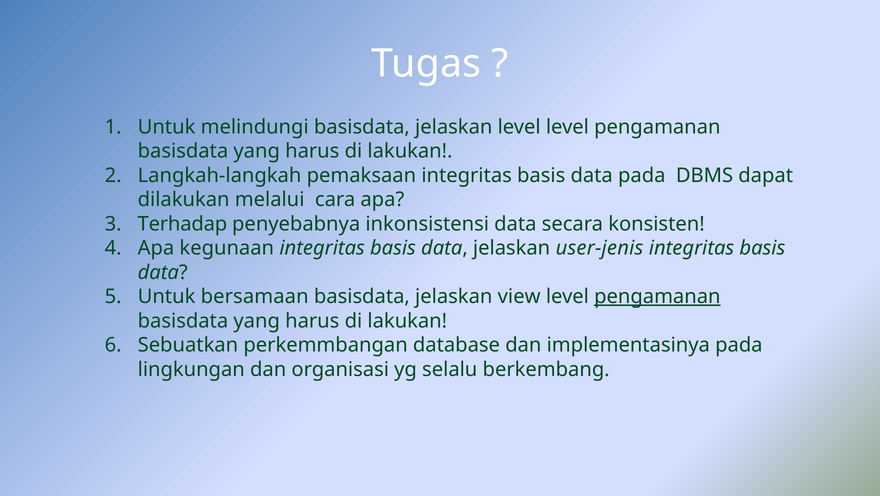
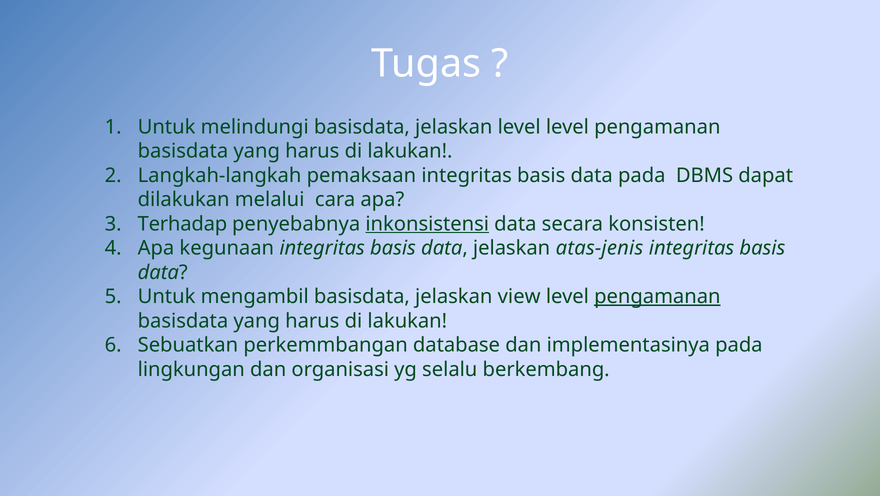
inkonsistensi underline: none -> present (427, 224)
user-jenis: user-jenis -> atas-jenis (599, 248)
bersamaan: bersamaan -> mengambil (255, 297)
